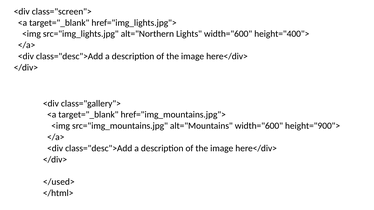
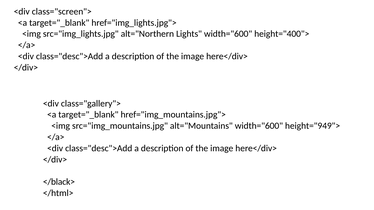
height="900">: height="900"> -> height="949"> (313, 126)
</used>: </used> -> </black> (59, 182)
